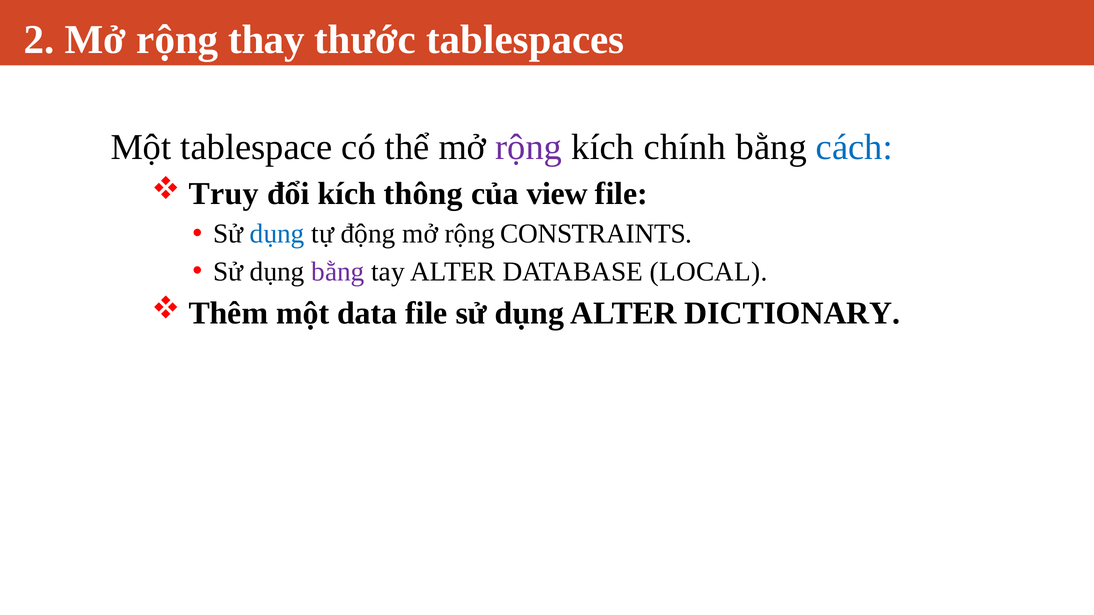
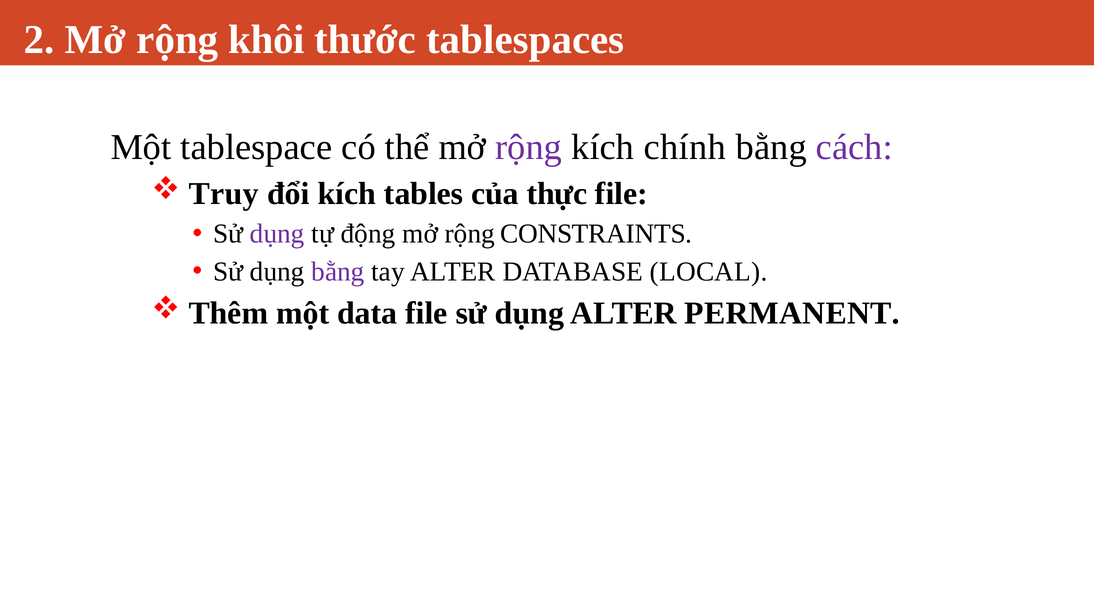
thay: thay -> khôi (266, 40)
cách colour: blue -> purple (854, 147)
thông: thông -> tables (424, 194)
view: view -> thực (557, 194)
dụng colour: blue -> purple (277, 234)
DICTIONARY: DICTIONARY -> PERMANENT (792, 313)
